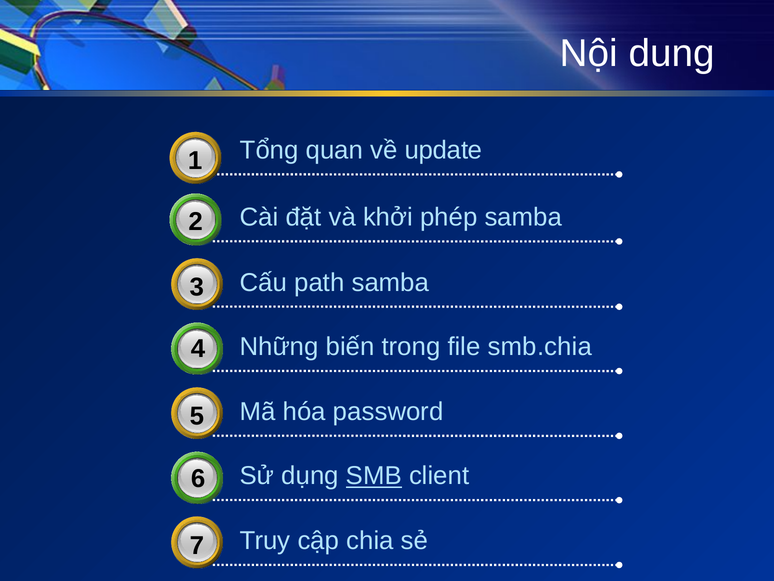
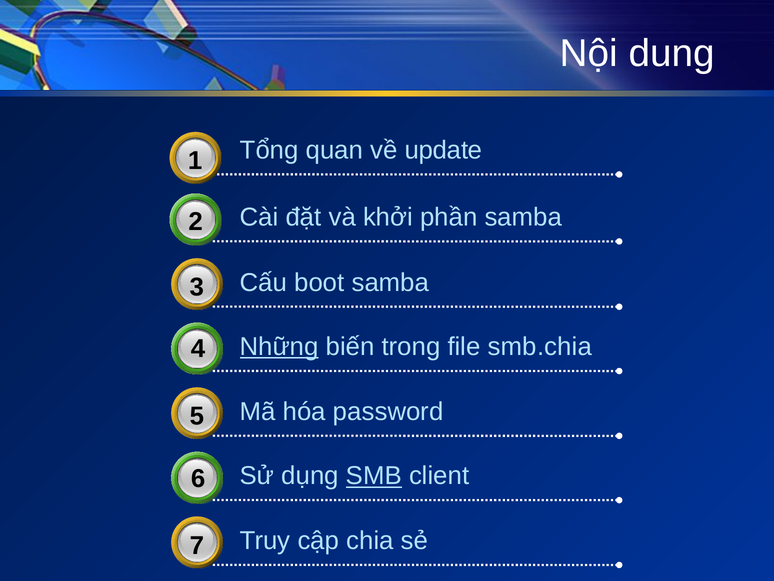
phép: phép -> phần (449, 217)
path: path -> boot (319, 282)
Những underline: none -> present (279, 347)
